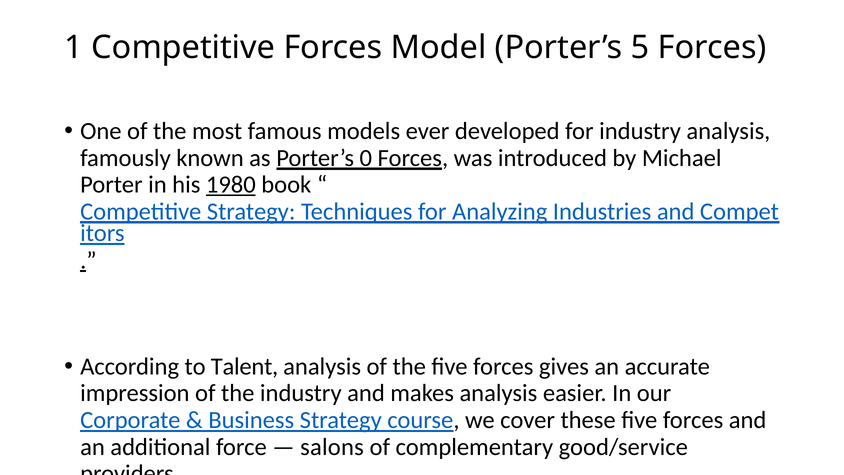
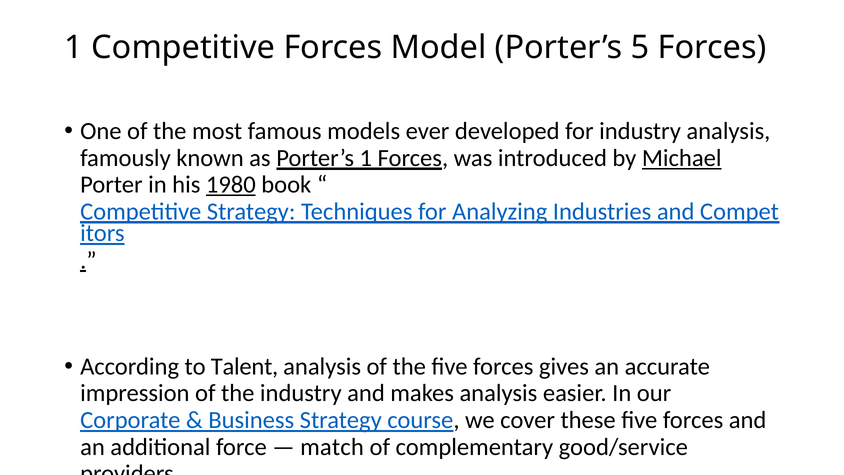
Porter’s 0: 0 -> 1 (366, 158)
Michael underline: none -> present (682, 158)
salons: salons -> match (332, 447)
